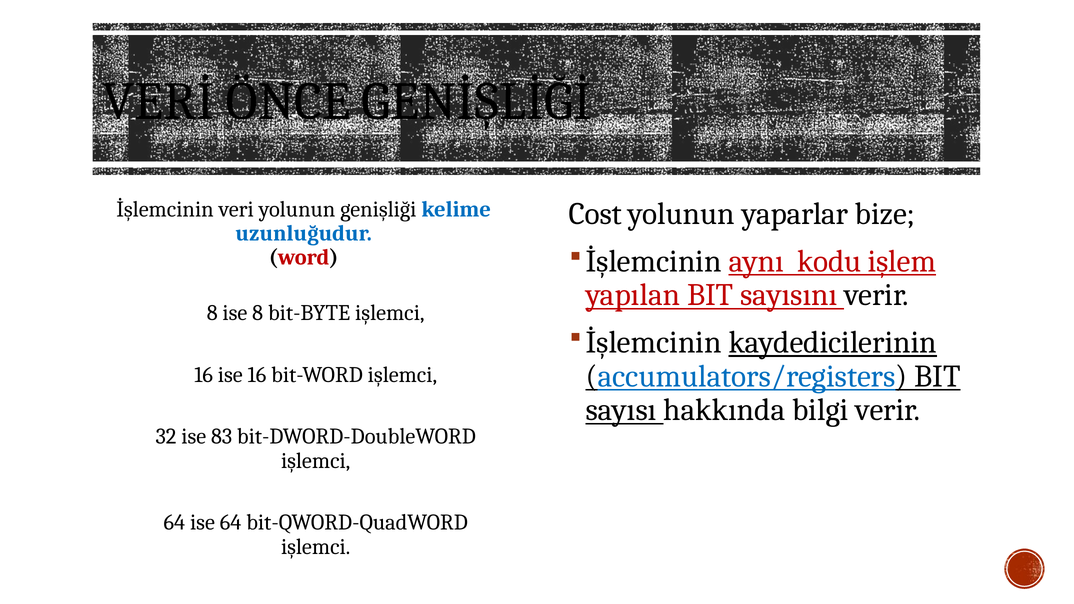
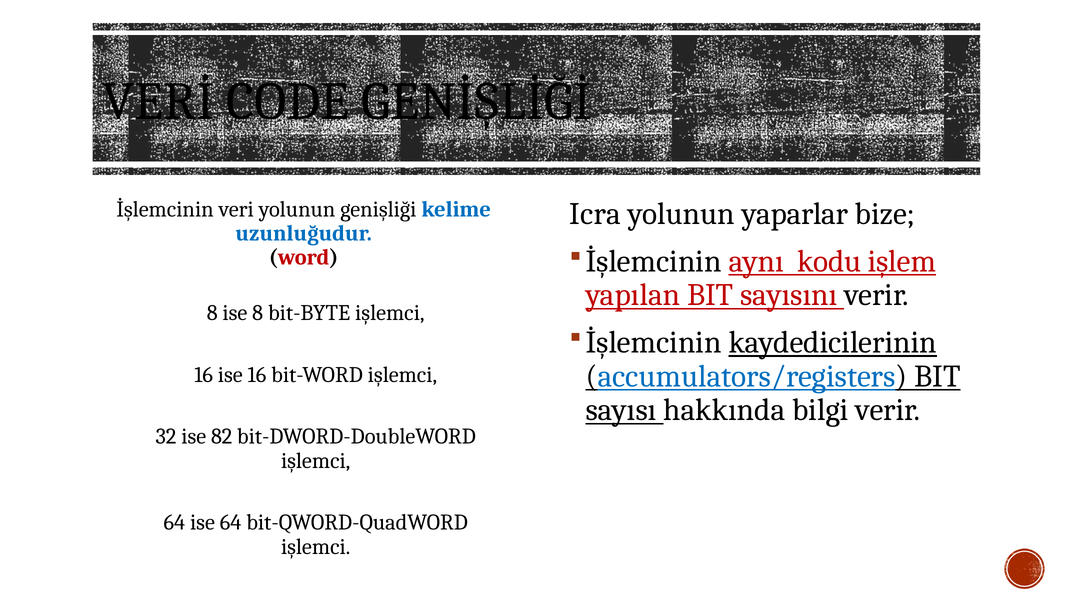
ÖNCE: ÖNCE -> CODE (288, 102)
Cost: Cost -> Icra (595, 214)
83: 83 -> 82 (222, 437)
